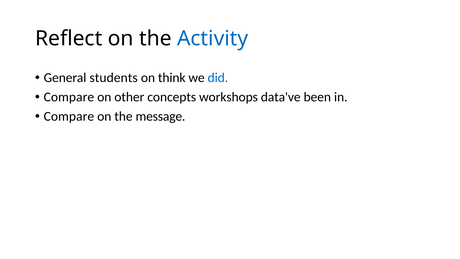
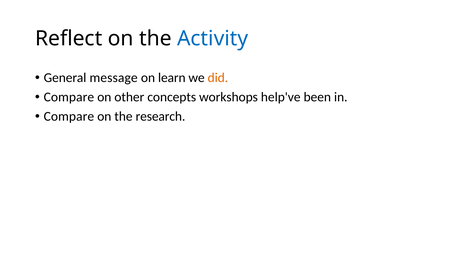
students: students -> message (114, 78)
think: think -> learn (172, 78)
did colour: blue -> orange (218, 78)
data've: data've -> help've (281, 97)
message: message -> research (160, 116)
